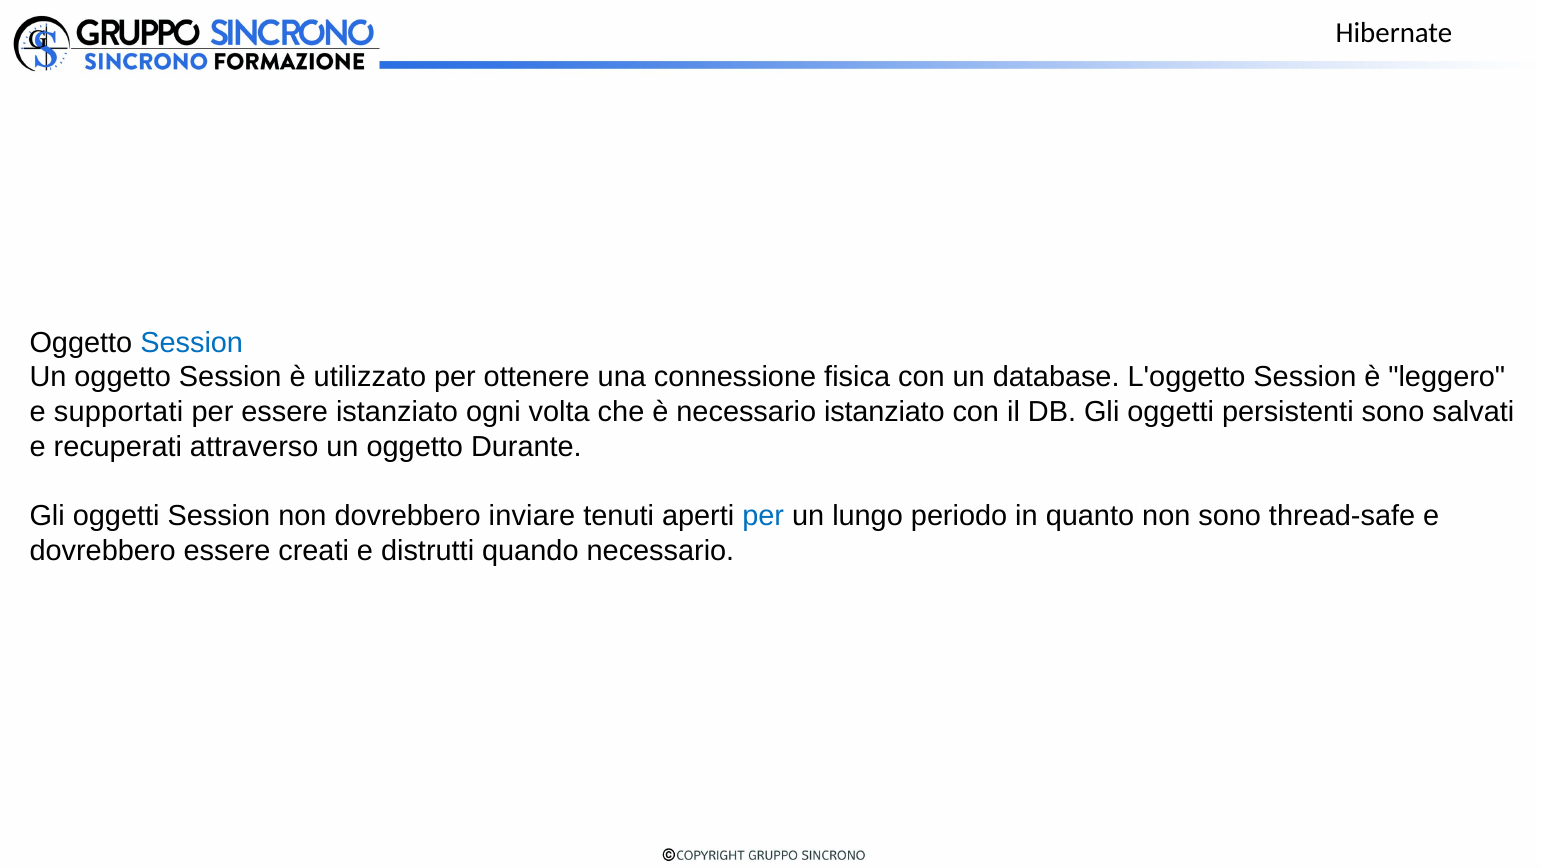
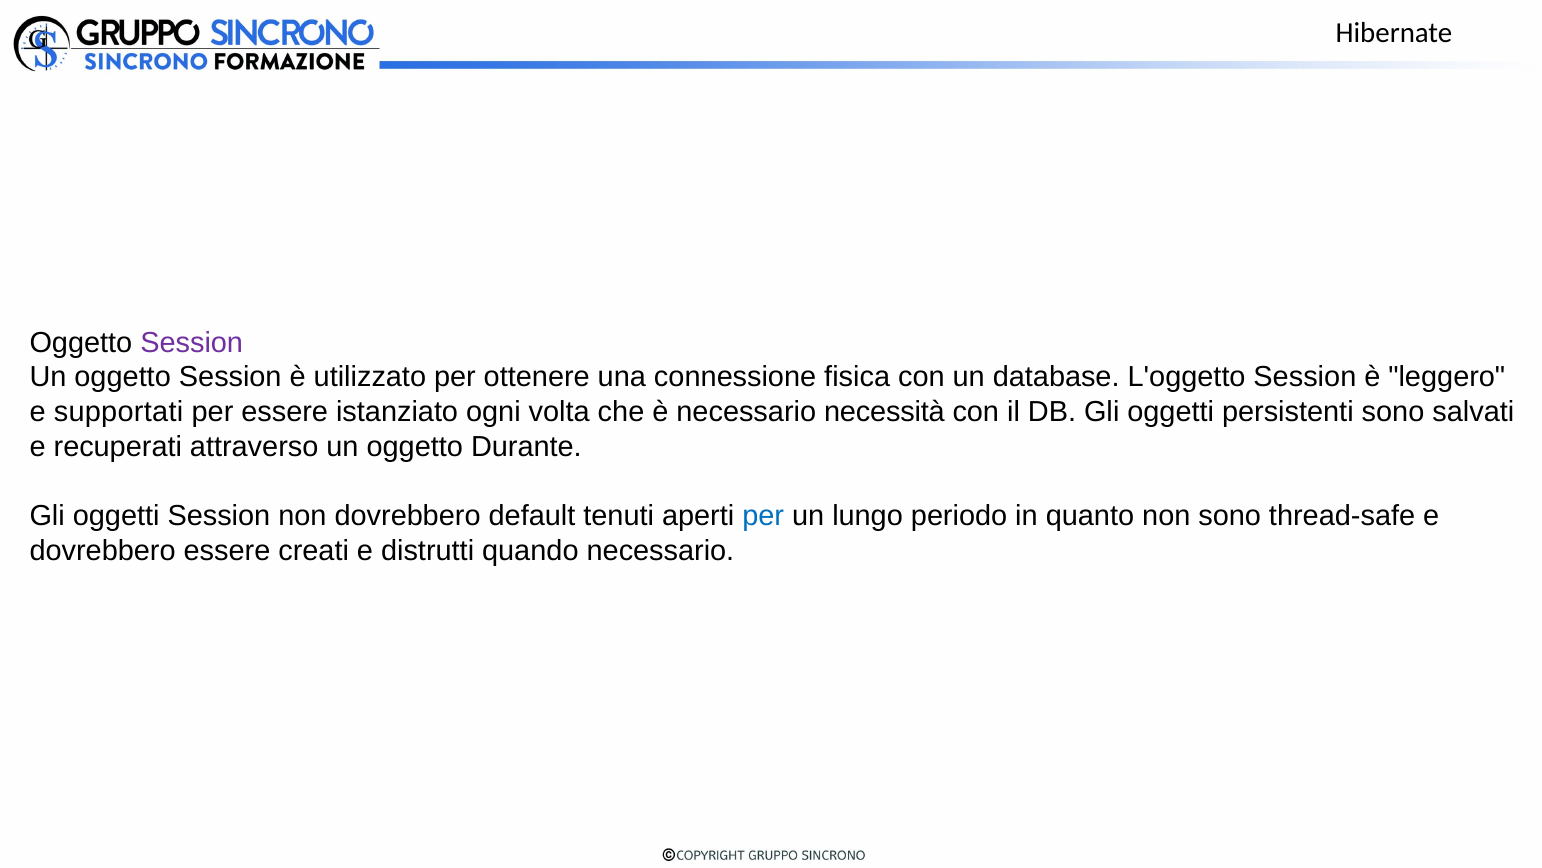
Session colour: blue -> purple (192, 342)
necessario istanziato: istanziato -> necessità (884, 412)
inviare: inviare -> default (532, 516)
